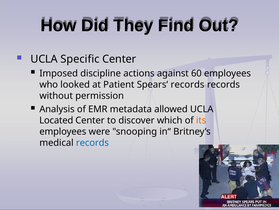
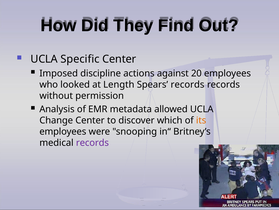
60: 60 -> 20 (196, 73)
Patient: Patient -> Length (119, 84)
Located: Located -> Change (56, 120)
records colour: blue -> purple (92, 142)
